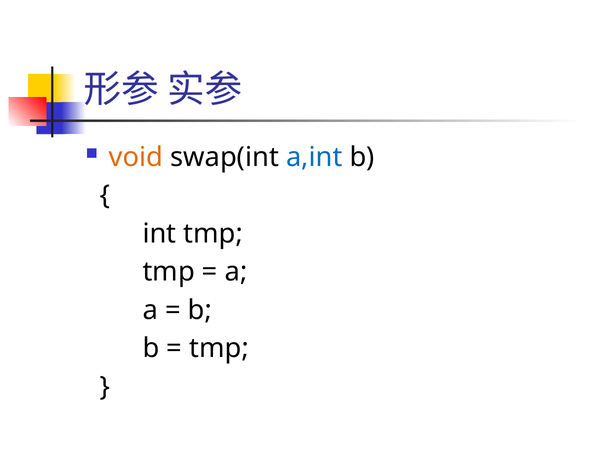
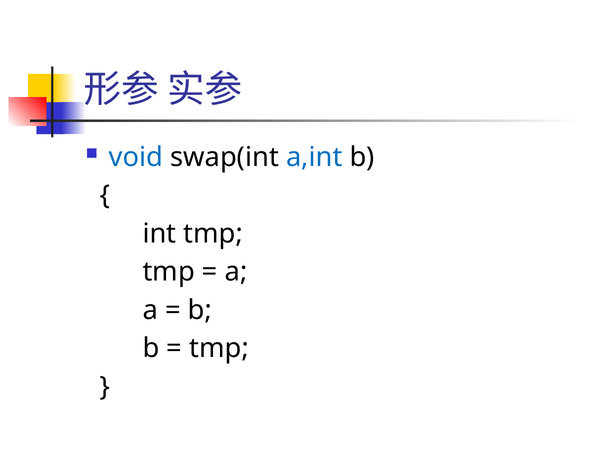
void colour: orange -> blue (136, 157)
